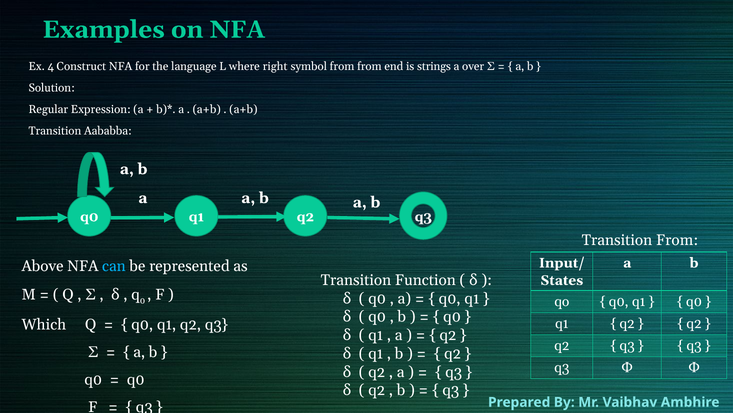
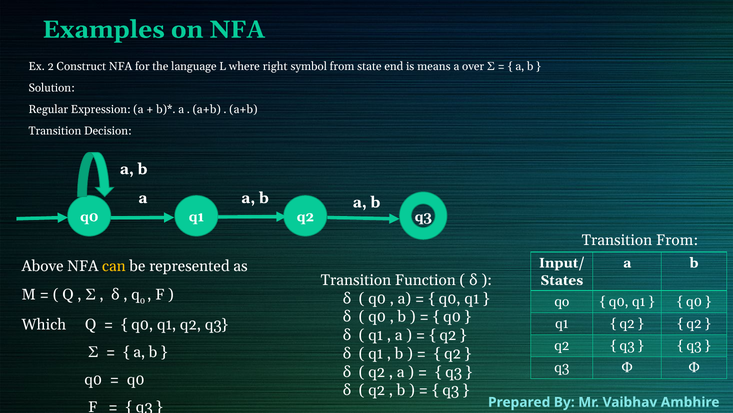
4: 4 -> 2 (51, 66)
from from: from -> state (369, 66)
strings: strings -> means (434, 66)
Aababba: Aababba -> Decision (108, 131)
can colour: light blue -> yellow (114, 266)
